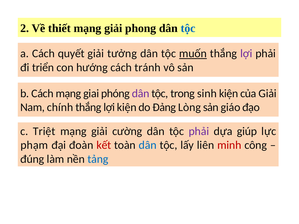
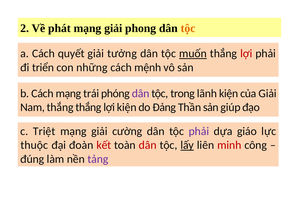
thiết: thiết -> phát (59, 28)
tộc colour: blue -> orange (188, 28)
lợi colour: purple -> red (246, 54)
hướng: hướng -> những (92, 68)
tránh: tránh -> mệnh (148, 68)
giai: giai -> trái (91, 93)
sinh: sinh -> lãnh (207, 93)
Nam chính: chính -> thắng (60, 107)
Lòng: Lòng -> Thần (190, 107)
giáo: giáo -> giúp (231, 107)
giúp: giúp -> giáo (247, 131)
phạm: phạm -> thuộc (34, 145)
dân colour: blue -> red (148, 145)
lấy underline: none -> present (187, 145)
tảng colour: blue -> purple (98, 159)
